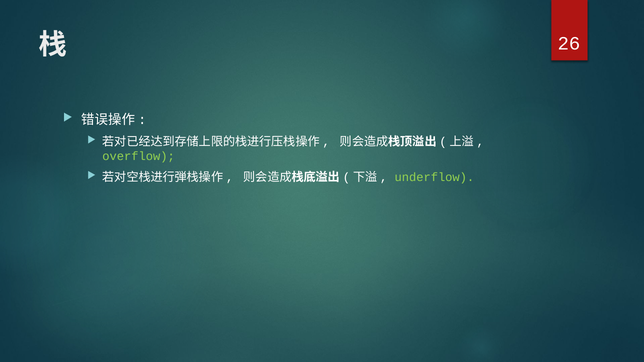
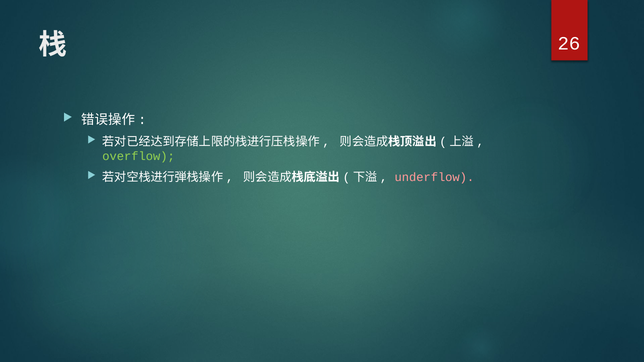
underflow colour: light green -> pink (434, 177)
